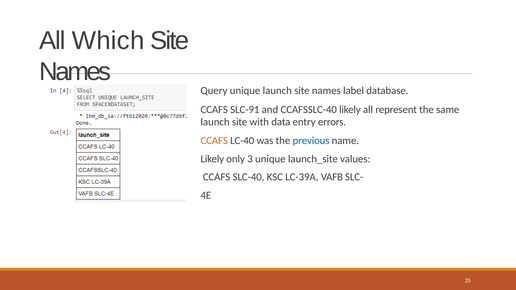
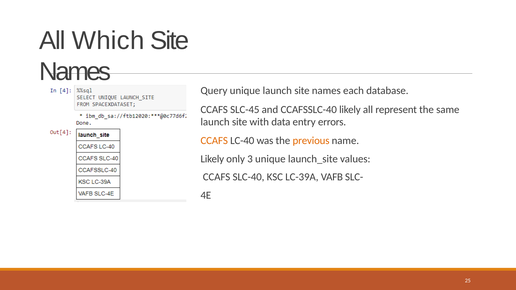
label: label -> each (354, 91)
SLC-91: SLC-91 -> SLC-45 (245, 110)
previous colour: blue -> orange (311, 141)
